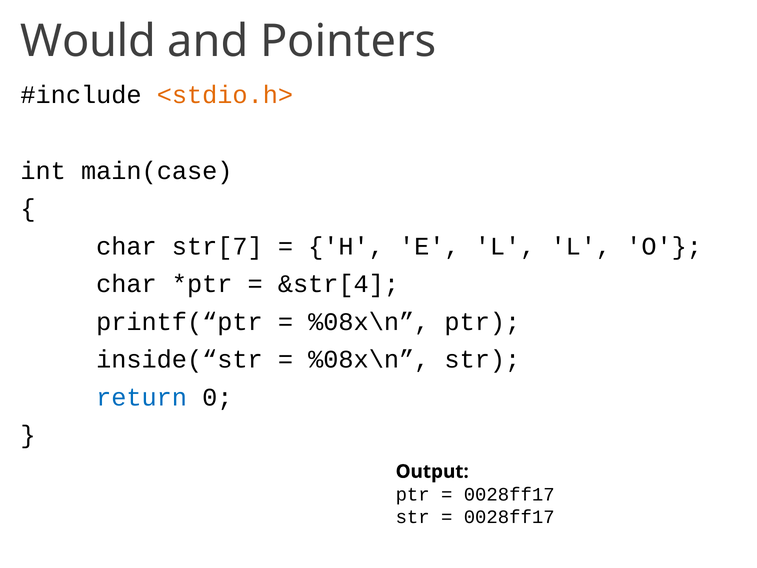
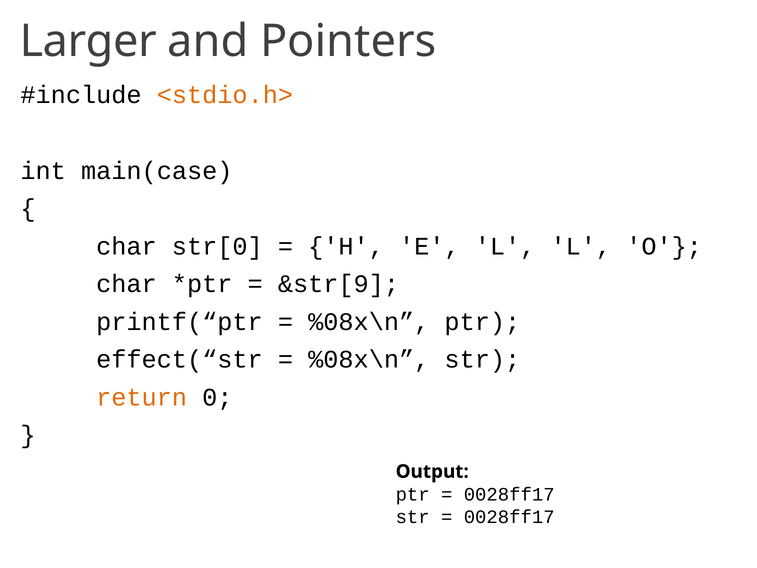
Would: Would -> Larger (88, 41)
str[7: str[7 -> str[0 (217, 246)
&str[4: &str[4 -> &str[9 (338, 284)
inside(“str: inside(“str -> effect(“str (179, 359)
return colour: blue -> orange (142, 397)
